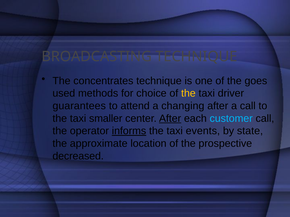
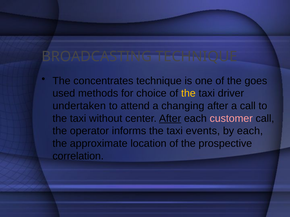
guarantees: guarantees -> undertaken (79, 106)
smaller: smaller -> without (106, 119)
customer colour: light blue -> pink (231, 119)
informs underline: present -> none (129, 131)
by state: state -> each (250, 131)
decreased: decreased -> correlation (78, 156)
